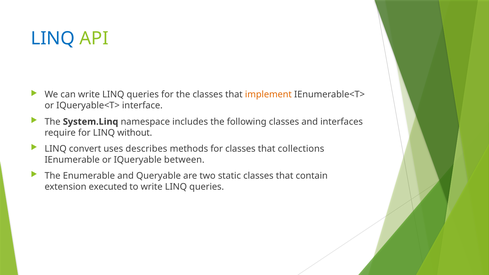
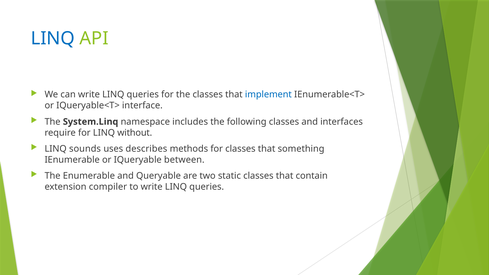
implement colour: orange -> blue (268, 95)
convert: convert -> sounds (85, 149)
collections: collections -> something (301, 149)
executed: executed -> compiler (108, 187)
